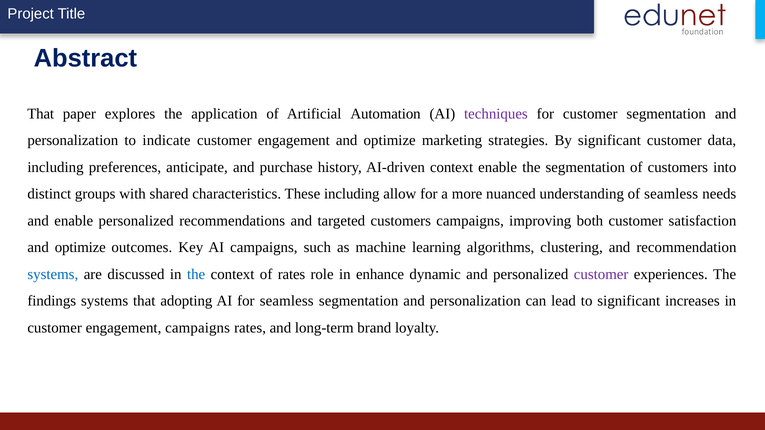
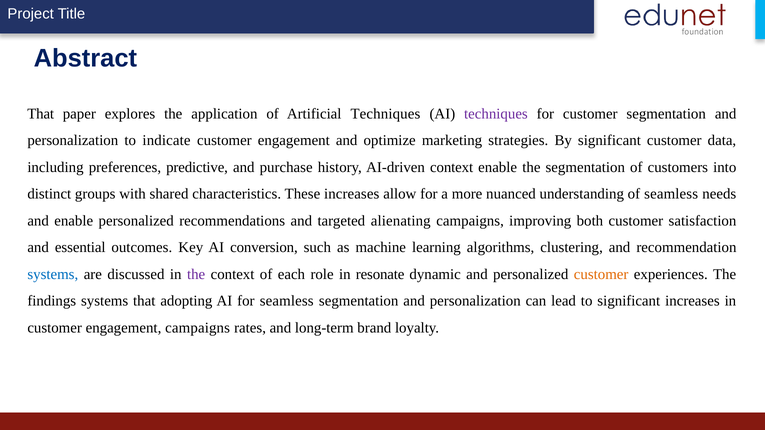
Artificial Automation: Automation -> Techniques (385, 114)
anticipate: anticipate -> predictive (197, 167)
These including: including -> increases (352, 194)
targeted customers: customers -> alienating (401, 221)
optimize: optimize -> essential (80, 248)
AI campaigns: campaigns -> conversion (264, 248)
the colour: blue -> purple (196, 274)
of rates: rates -> each (291, 274)
enhance: enhance -> resonate (380, 274)
customer colour: purple -> orange (601, 274)
